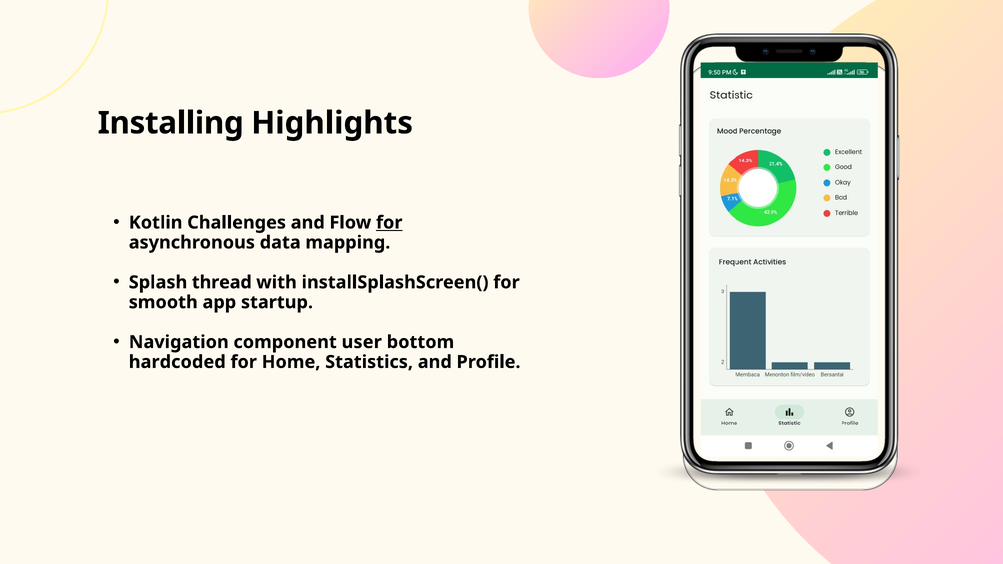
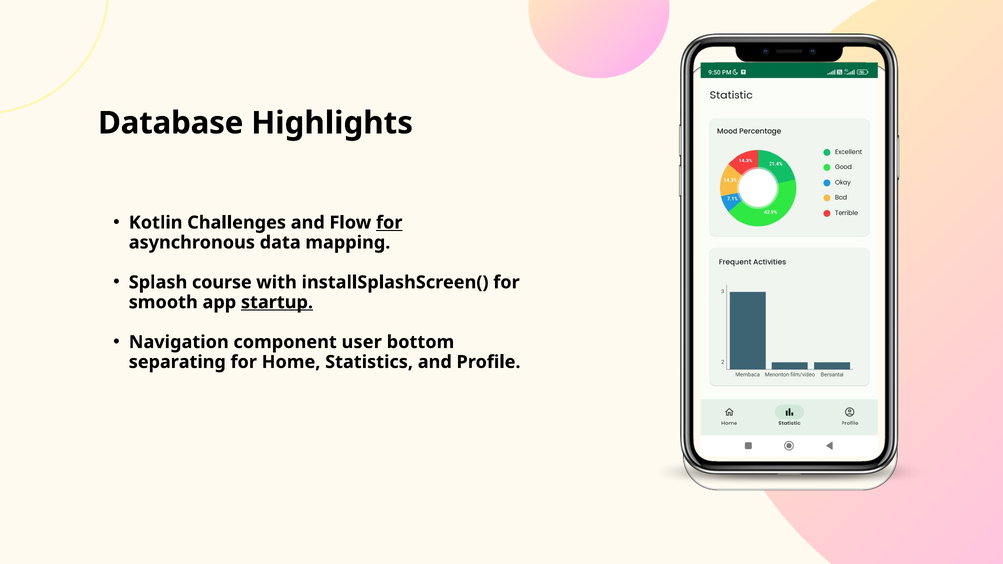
Installing: Installing -> Database (171, 123)
thread: thread -> course (222, 282)
startup underline: none -> present (277, 302)
hardcoded: hardcoded -> separating (177, 362)
